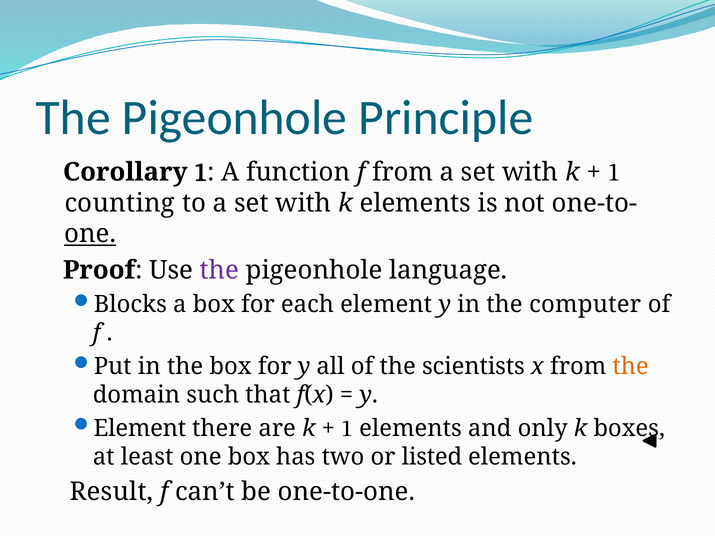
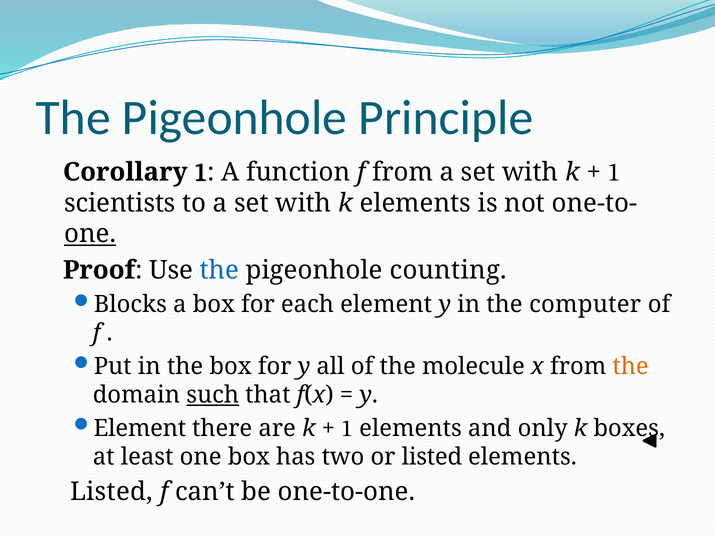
counting: counting -> scientists (120, 203)
the colour: purple -> blue (220, 270)
language: language -> counting (448, 270)
scientists: scientists -> molecule (473, 367)
such underline: none -> present (213, 395)
Result: Result -> Listed (111, 492)
